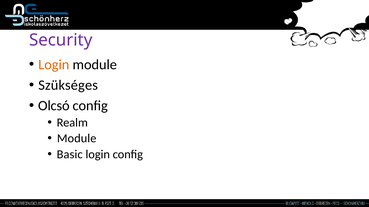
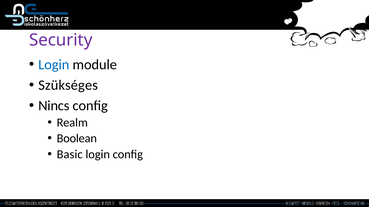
Login colour: orange -> blue (54, 65)
Olcsó: Olcsó -> Nincs (54, 106)
Module: Module -> Boolean (77, 139)
